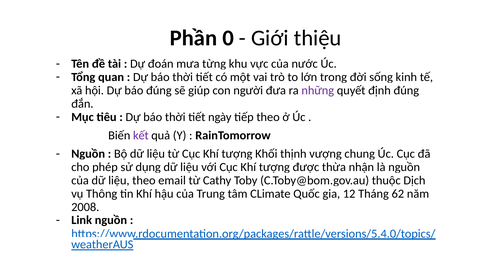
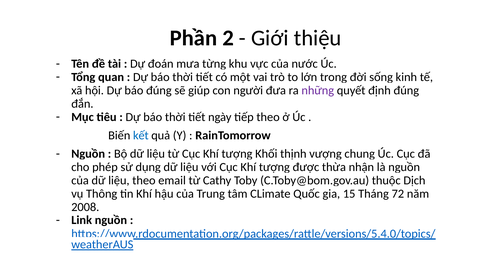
0: 0 -> 2 (228, 38)
kết colour: purple -> blue (141, 136)
12: 12 -> 15 (349, 194)
62: 62 -> 72 (398, 194)
